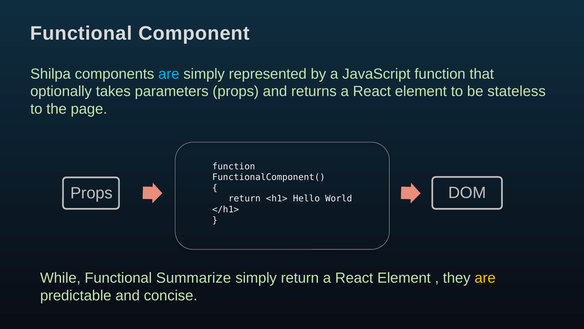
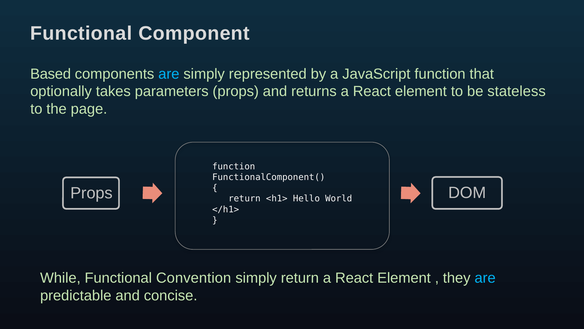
Shilpa: Shilpa -> Based (51, 74)
Summarize: Summarize -> Convention (194, 278)
are colour: yellow -> light blue (485, 278)
